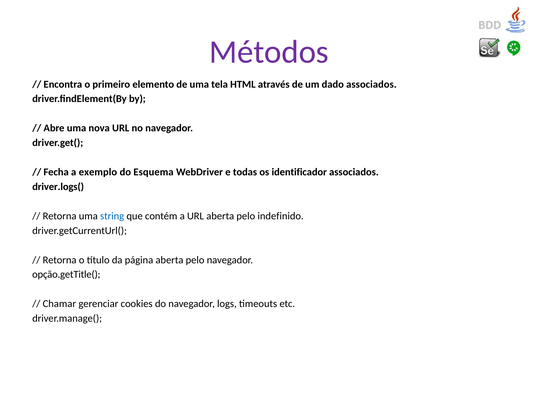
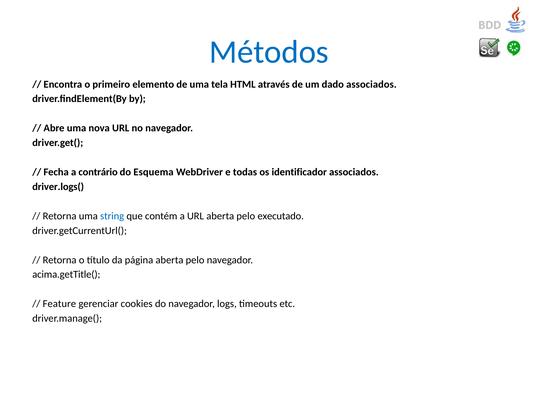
Métodos colour: purple -> blue (269, 52)
exemplo: exemplo -> contrário (98, 172)
indefinido: indefinido -> executado (281, 216)
opção.getTitle(: opção.getTitle( -> acima.getTitle( (66, 275)
Chamar: Chamar -> Feature (59, 304)
